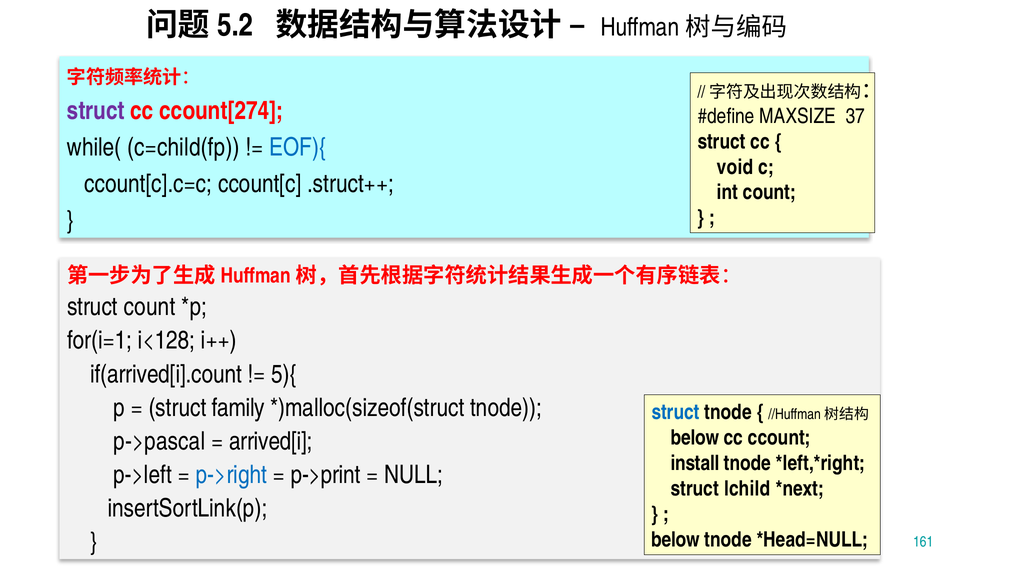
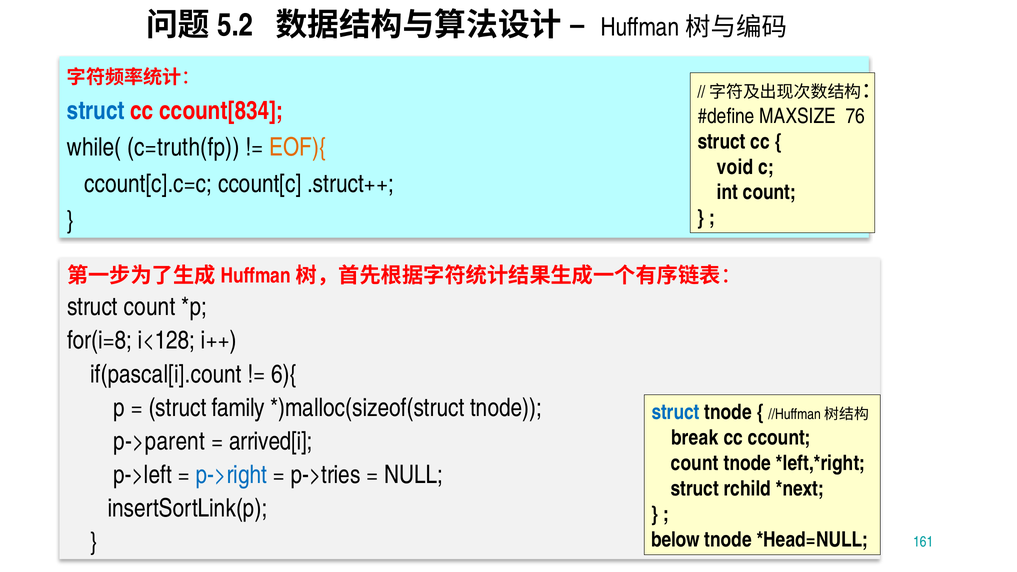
struct colour: purple -> blue (96, 111)
ccount[274: ccount[274 -> ccount[834 (221, 111)
37: 37 -> 76 (855, 116)
c=child(fp: c=child(fp -> c=truth(fp (183, 147)
EOF){ colour: blue -> orange (298, 147)
for(i=1: for(i=1 -> for(i=8 (100, 341)
if(arrived[i].count: if(arrived[i].count -> if(pascal[i].count (166, 374)
5){: 5){ -> 6){ (284, 374)
below: below -> break (695, 438)
p->pascal: p->pascal -> p->parent (159, 441)
install: install -> count (695, 463)
p->print: p->print -> p->tries (326, 475)
lchild: lchild -> rchild (747, 489)
